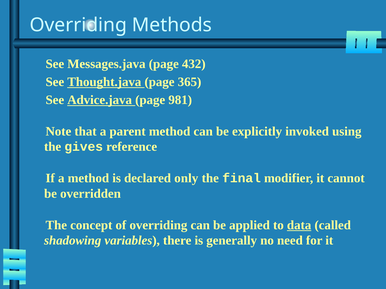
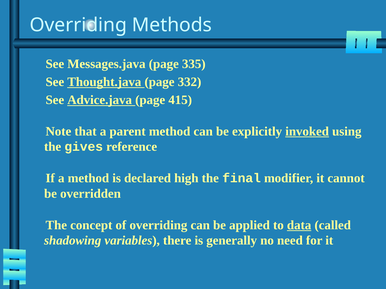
432: 432 -> 335 (194, 64)
365: 365 -> 332 (190, 82)
981: 981 -> 415 (180, 100)
invoked underline: none -> present (307, 132)
only: only -> high (186, 179)
